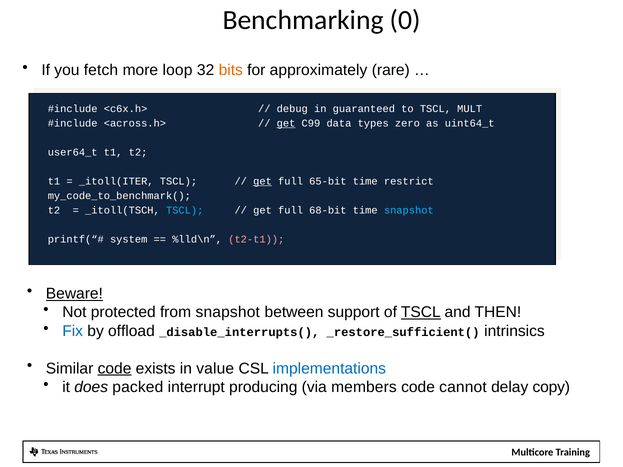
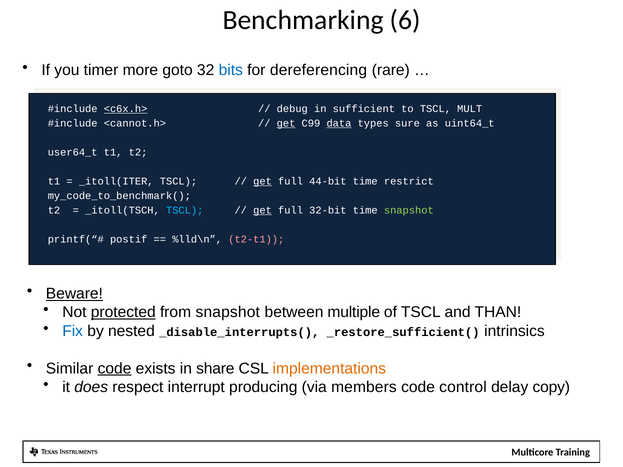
0: 0 -> 6 (405, 20)
fetch: fetch -> timer (101, 70)
loop: loop -> goto (178, 70)
bits colour: orange -> blue (231, 70)
approximately: approximately -> dereferencing (318, 70)
<c6x.h> underline: none -> present (126, 109)
guaranteed: guaranteed -> sufficient (364, 109)
<across.h>: <across.h> -> <cannot.h> (135, 123)
data underline: none -> present (339, 123)
zero: zero -> sure (407, 123)
65-bit: 65-bit -> 44-bit (328, 181)
get underline: none -> present (263, 211)
68-bit: 68-bit -> 32-bit (328, 211)
snapshot colour: light blue -> light green (409, 211)
system: system -> postif (129, 240)
protected underline: none -> present (123, 313)
support: support -> multiple (354, 313)
TSCL underline: present -> none (421, 313)
THEN: THEN -> THAN (498, 313)
offload: offload -> nested (131, 331)
value: value -> share (215, 369)
implementations colour: blue -> orange (329, 369)
packed: packed -> respect (138, 387)
cannot: cannot -> control (463, 387)
